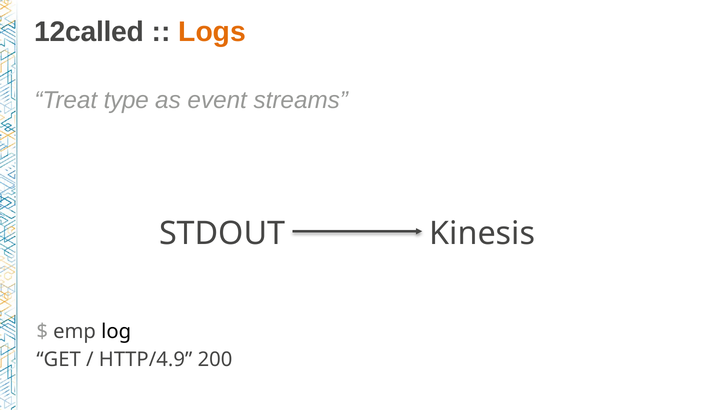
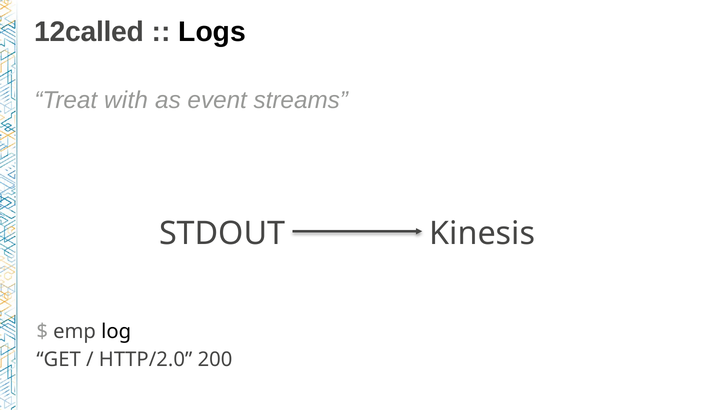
Logs colour: orange -> black (212, 32)
type: type -> with (126, 100)
HTTP/4.9: HTTP/4.9 -> HTTP/2.0 (146, 359)
